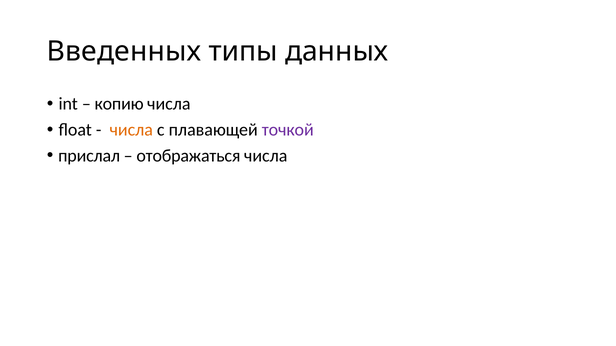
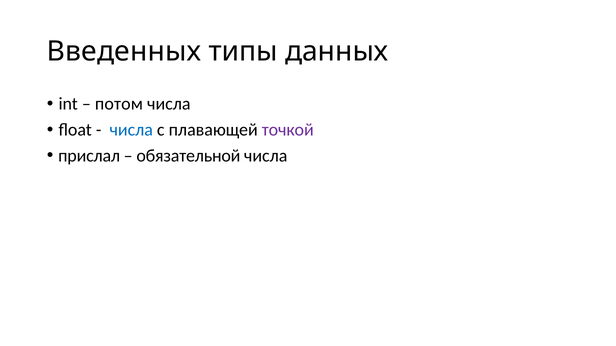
копию: копию -> потом (119, 104)
числа colour: orange -> blue (131, 130)
отображаться: отображаться -> обязательной (188, 156)
